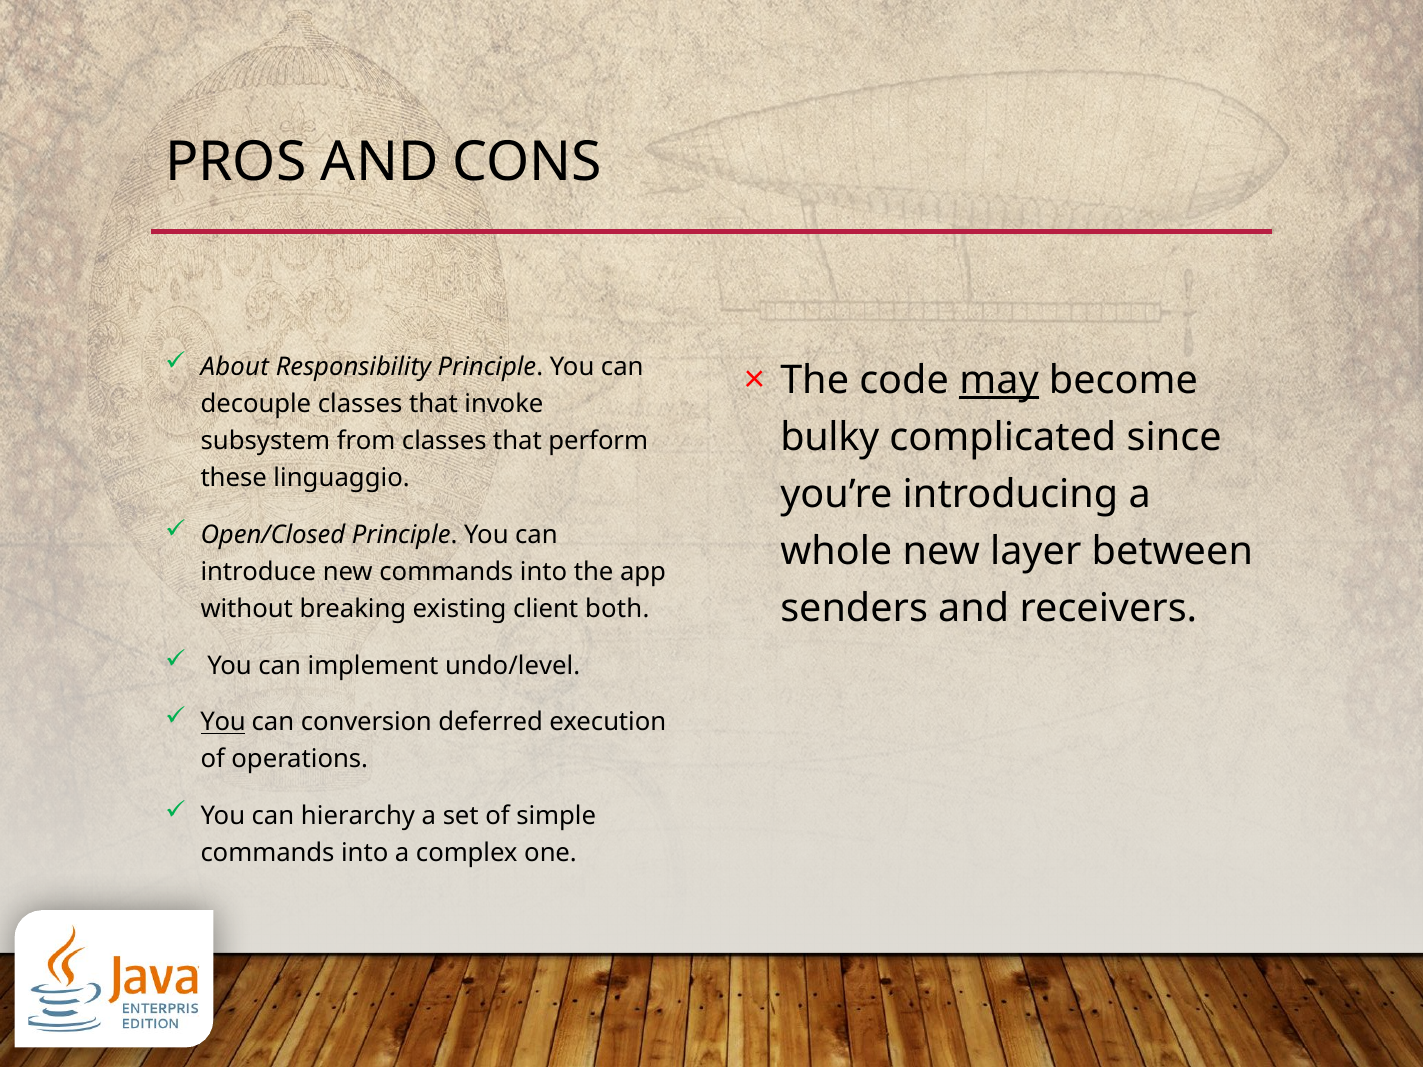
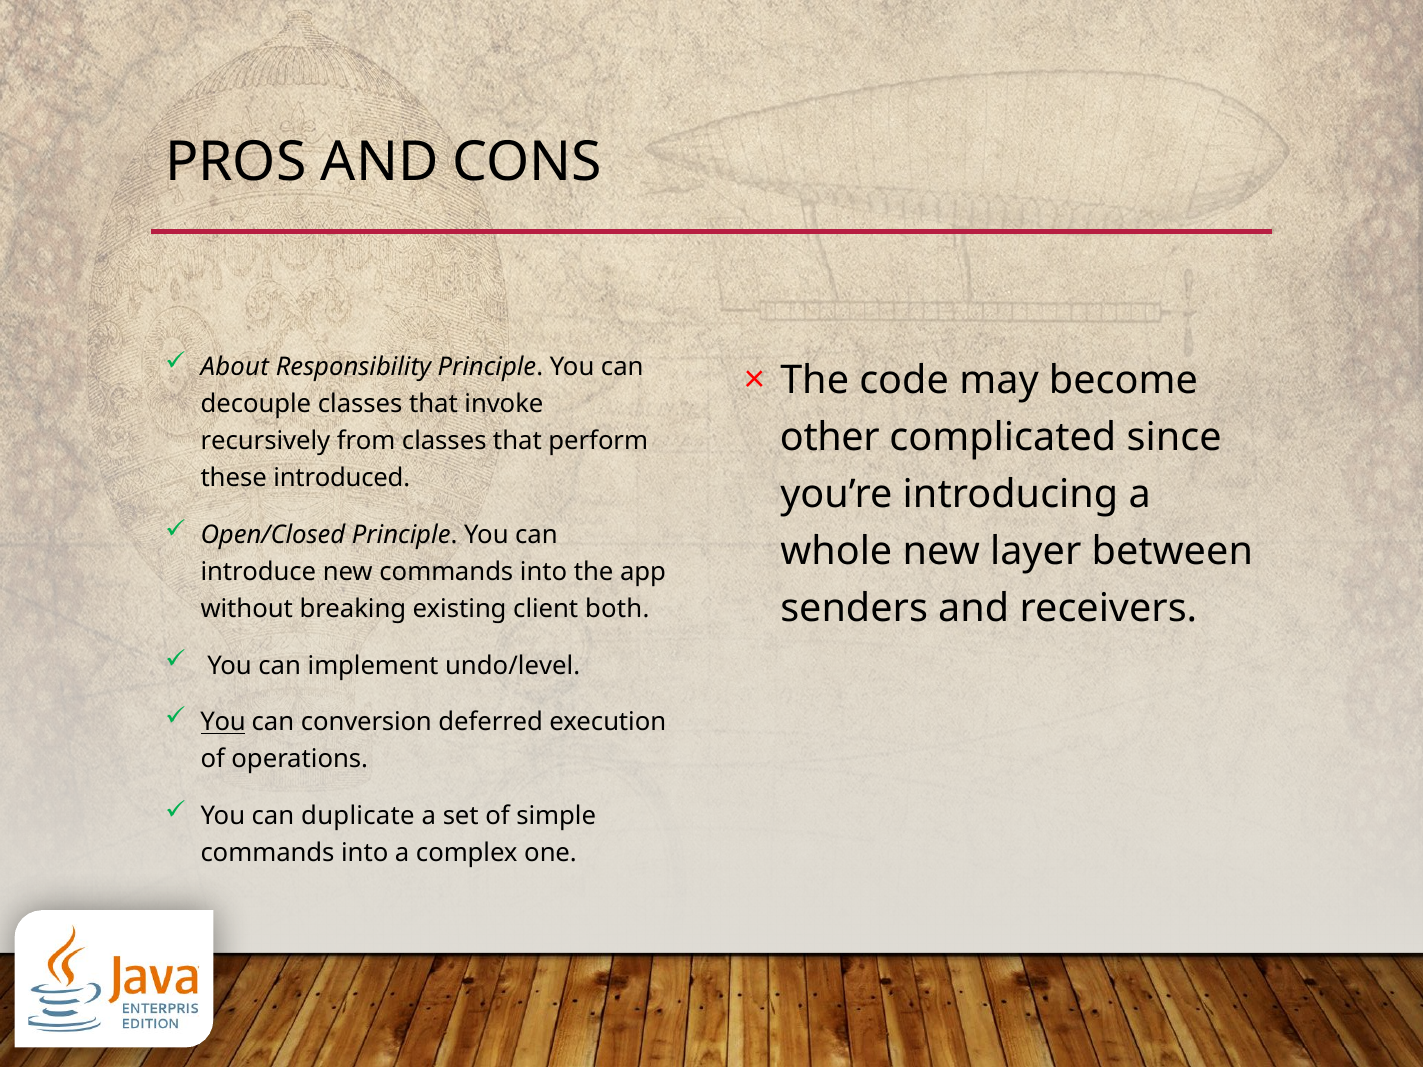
may underline: present -> none (999, 381)
bulky: bulky -> other (830, 438)
subsystem: subsystem -> recursively (265, 441)
linguaggio: linguaggio -> introduced (342, 478)
hierarchy: hierarchy -> duplicate (358, 816)
